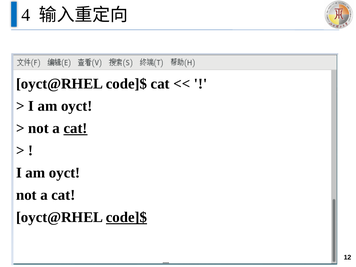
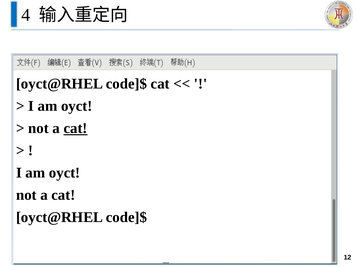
code]$ underline: present -> none (126, 217)
